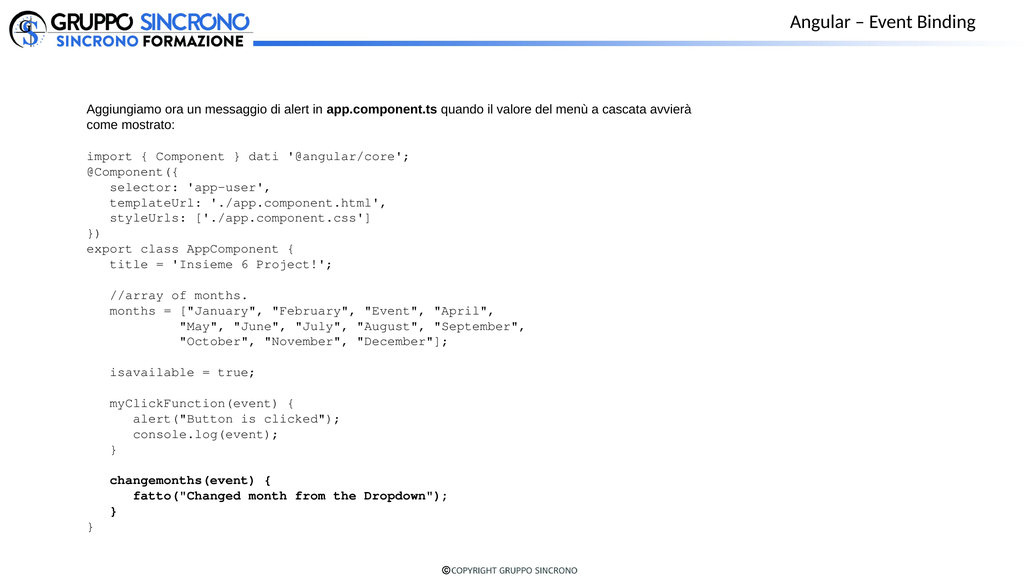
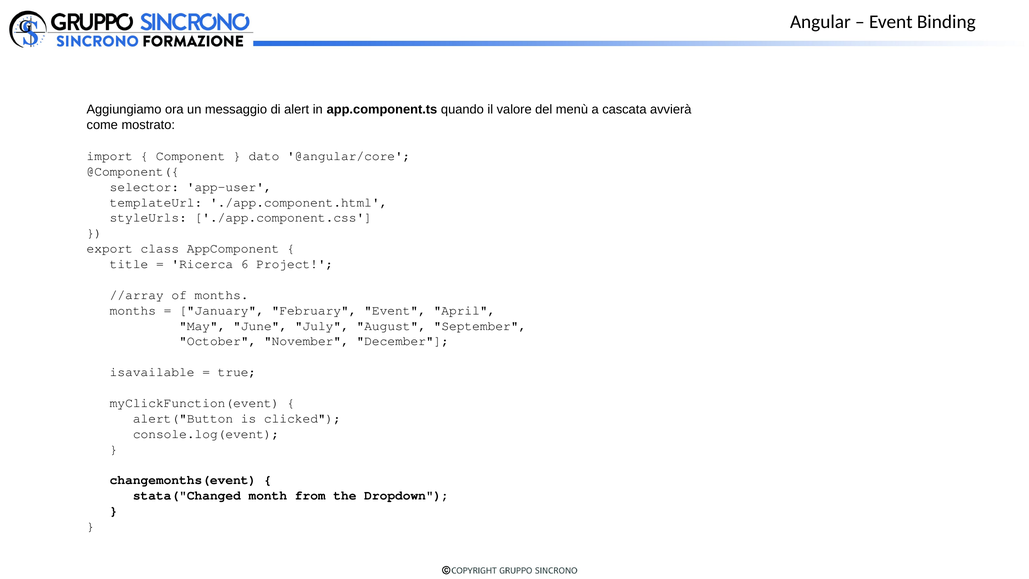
dati: dati -> dato (264, 156)
Insieme: Insieme -> Ricerca (202, 264)
fatto("Changed: fatto("Changed -> stata("Changed (187, 495)
